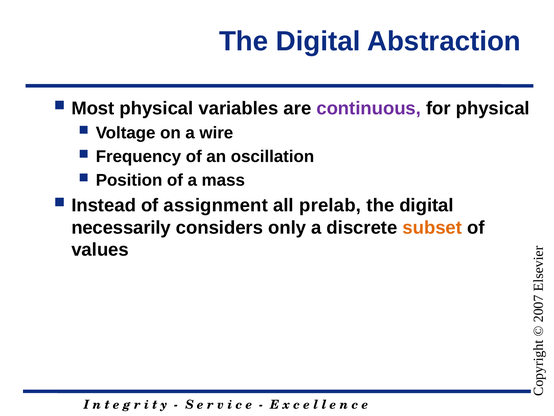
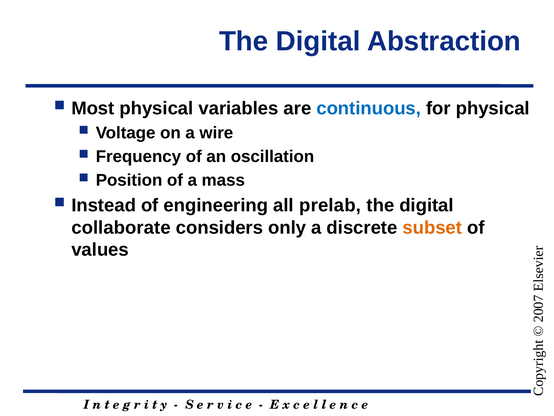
continuous colour: purple -> blue (369, 108)
assignment: assignment -> engineering (216, 205)
necessarily: necessarily -> collaborate (121, 227)
